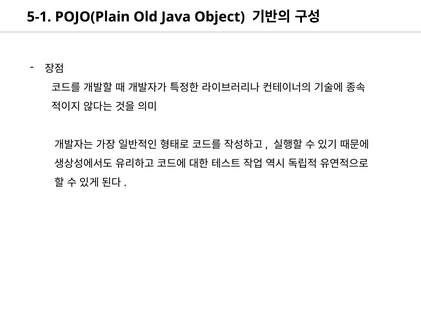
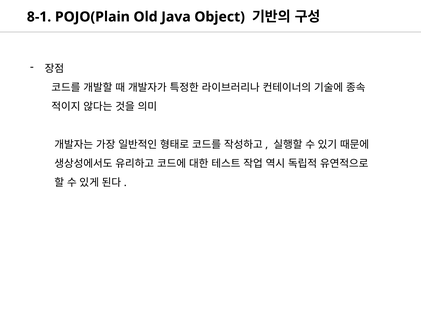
5-1: 5-1 -> 8-1 (39, 17)
